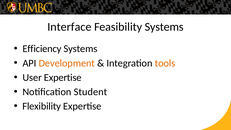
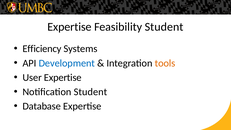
Interface: Interface -> Expertise (69, 27)
Feasibility Systems: Systems -> Student (164, 27)
Development colour: orange -> blue (67, 63)
Flexibility: Flexibility -> Database (42, 106)
